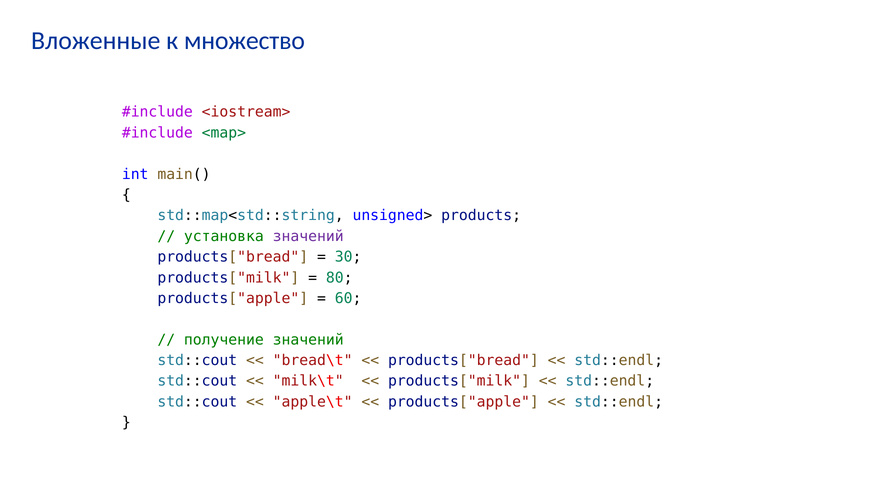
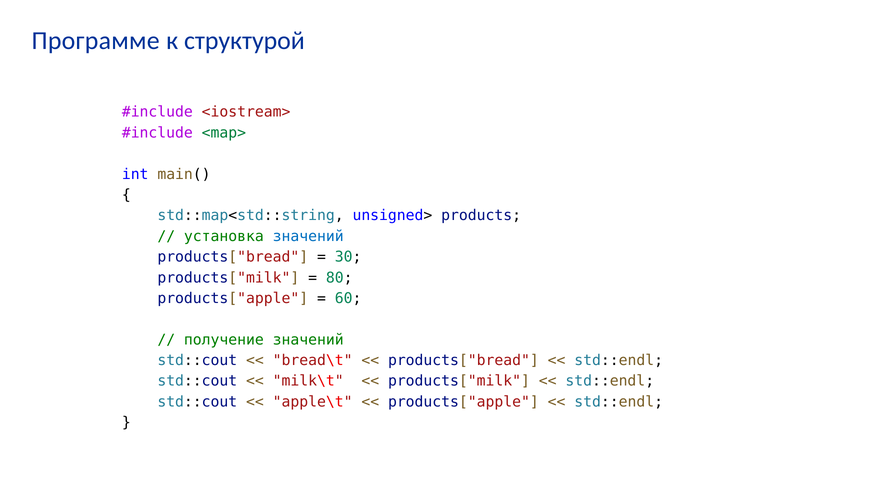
Вложенные: Вложенные -> Программе (96, 41)
множество: множество -> структурой (244, 41)
значений colour: purple -> blue (308, 236)
